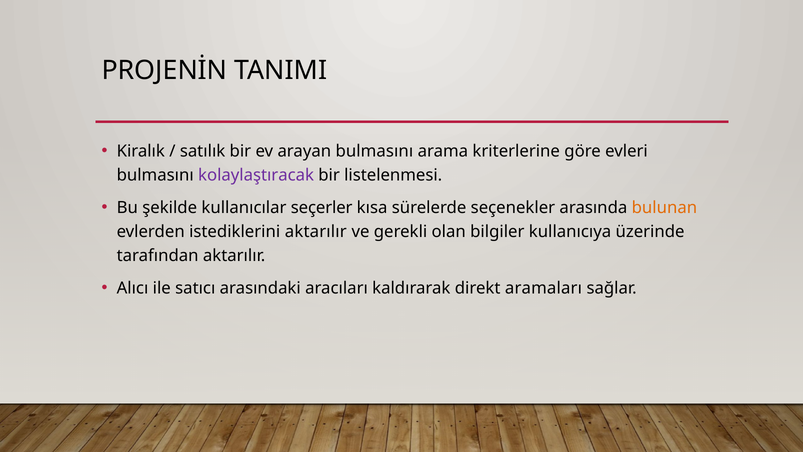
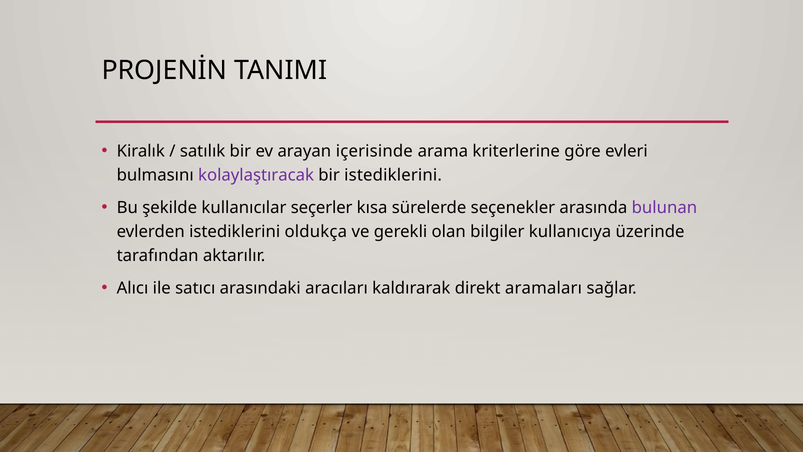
arayan bulmasını: bulmasını -> içerisinde (374, 151)
bir listelenmesi: listelenmesi -> istediklerini (393, 175)
bulunan colour: orange -> purple (664, 208)
istediklerini aktarılır: aktarılır -> oldukça (316, 232)
